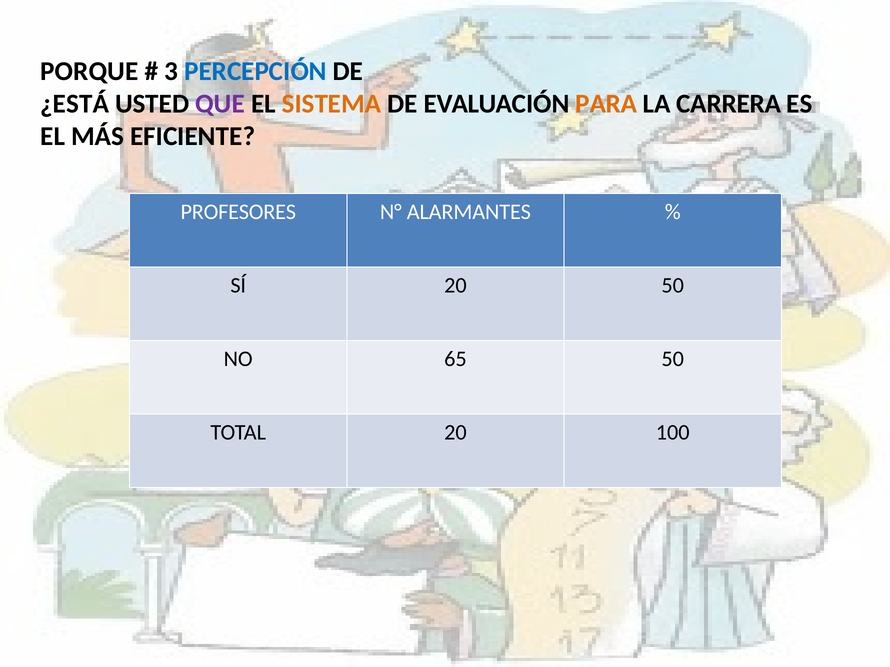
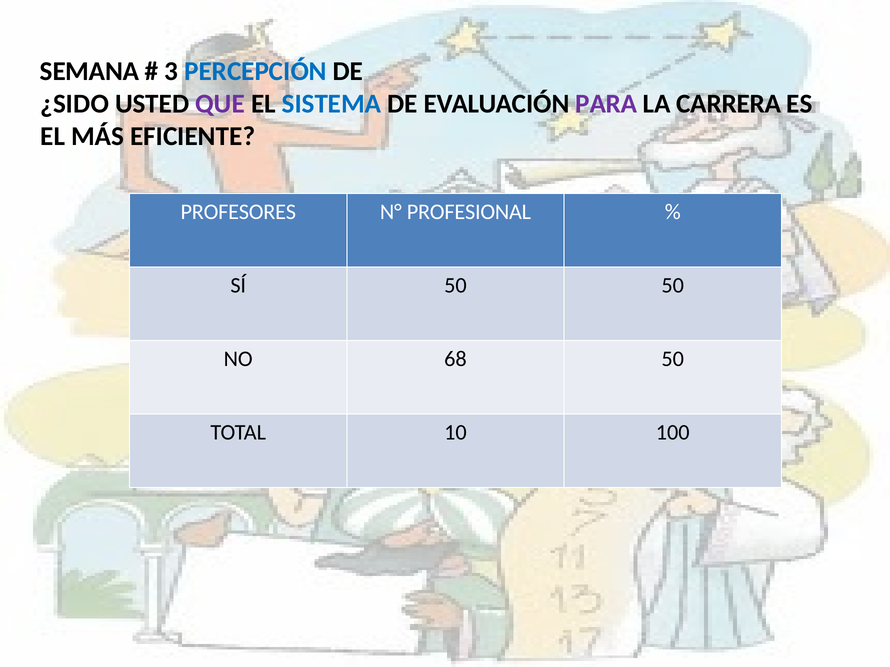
PORQUE: PORQUE -> SEMANA (90, 71)
¿ESTÁ: ¿ESTÁ -> ¿SIDO (75, 104)
SISTEMA colour: orange -> blue (332, 104)
PARA colour: orange -> purple (606, 104)
ALARMANTES: ALARMANTES -> PROFESIONAL (469, 212)
SÍ 20: 20 -> 50 (455, 285)
65: 65 -> 68 (455, 359)
TOTAL 20: 20 -> 10 (455, 433)
